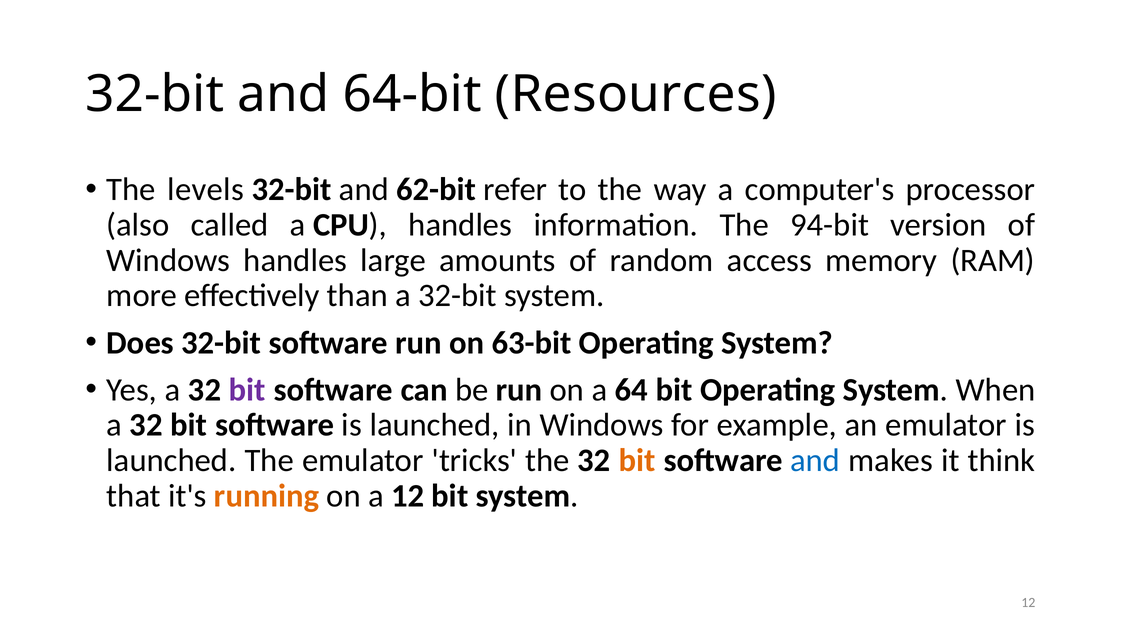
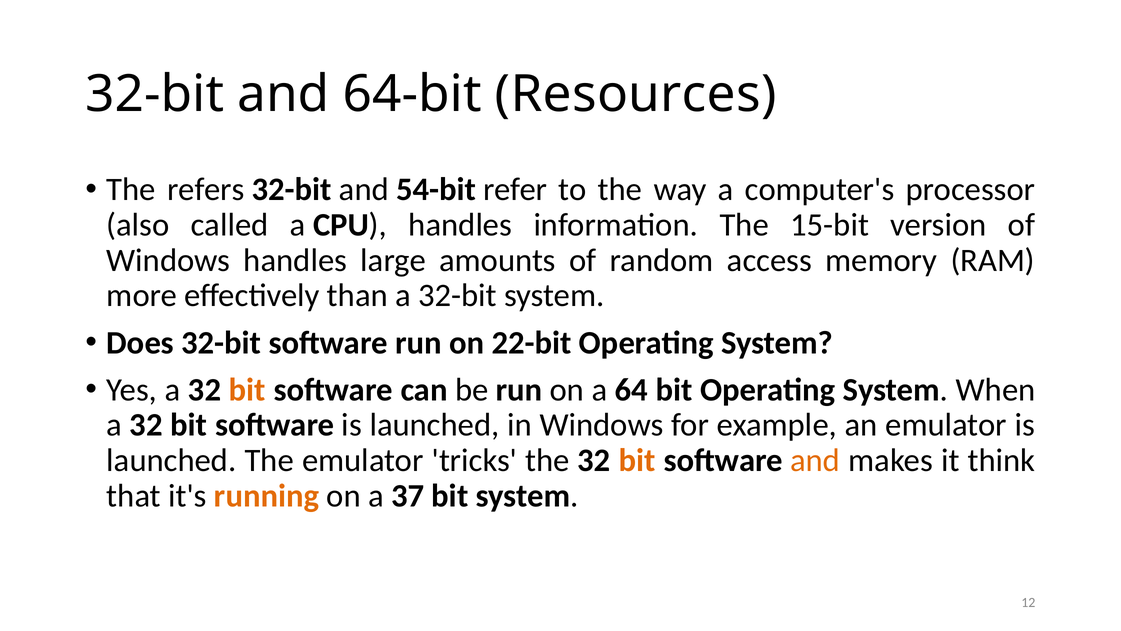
levels: levels -> refers (206, 190)
62-bit: 62-bit -> 54-bit (436, 190)
94-bit: 94-bit -> 15-bit (830, 225)
63-bit: 63-bit -> 22-bit (532, 342)
bit colour: purple -> orange (247, 389)
and colour: blue -> orange (815, 460)
a 12: 12 -> 37 (408, 495)
